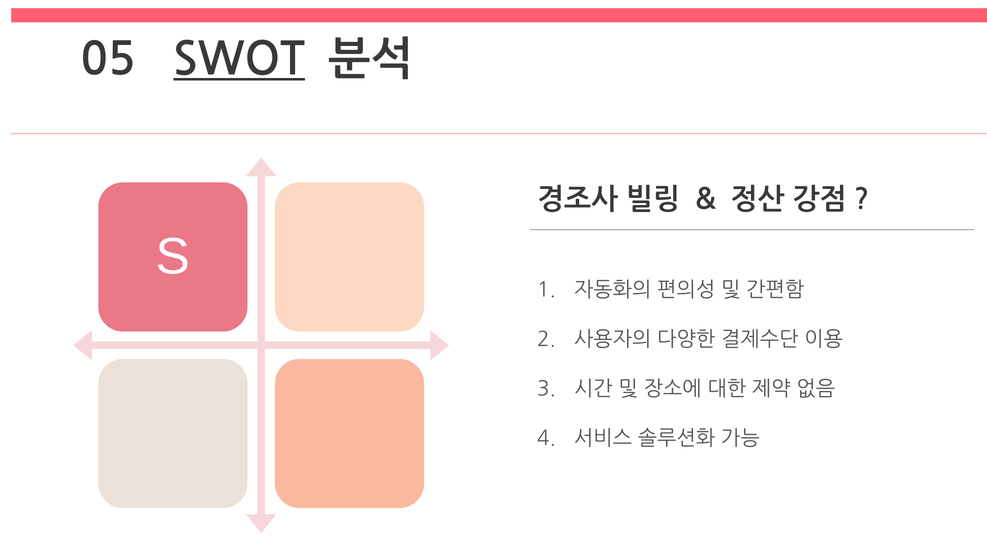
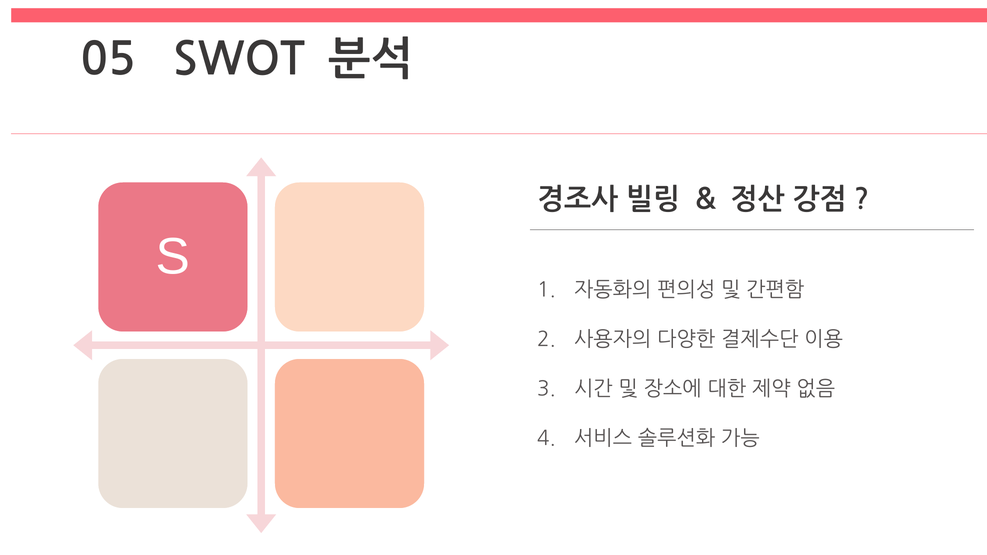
SWOT underline: present -> none (239, 60)
